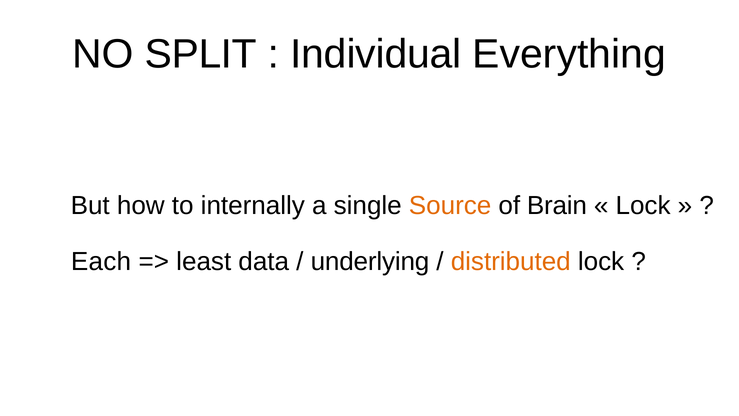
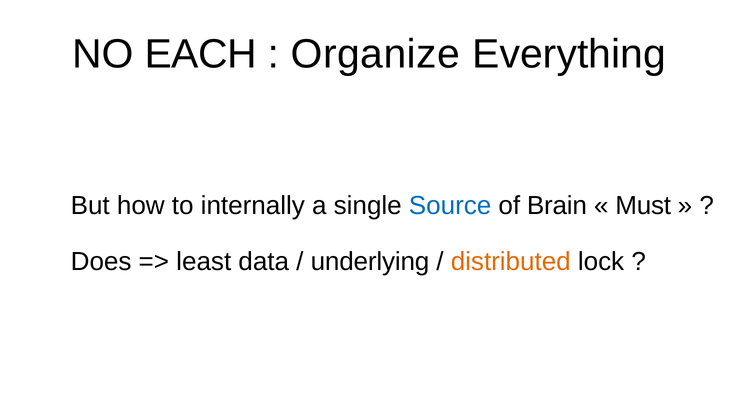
SPLIT: SPLIT -> EACH (201, 54)
Individual: Individual -> Organize (375, 54)
Source colour: orange -> blue (450, 206)
Lock: Lock -> Must (643, 206)
Each: Each -> Does (101, 261)
